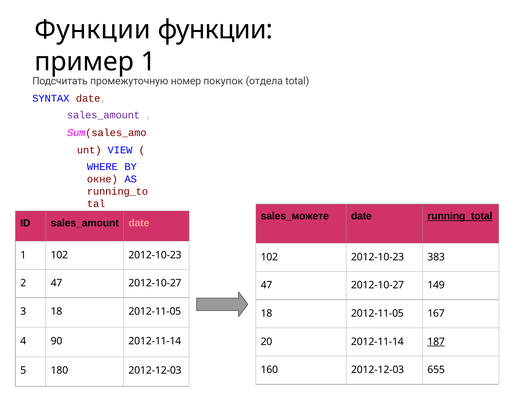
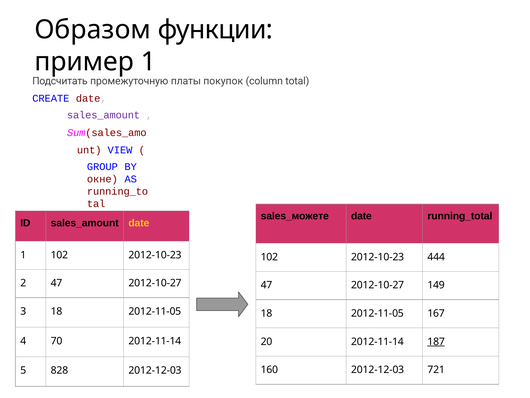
Функции: Функции -> Образом (93, 30)
номер: номер -> платы (186, 81)
отдела: отдела -> column (264, 81)
SYNTAX: SYNTAX -> CREATE (51, 98)
WHERE: WHERE -> GROUP (102, 167)
running_total underline: present -> none (460, 216)
date colour: pink -> yellow (139, 223)
383: 383 -> 444 (436, 257)
90: 90 -> 70 (57, 341)
655: 655 -> 721 (436, 369)
180: 180 -> 828 (59, 370)
